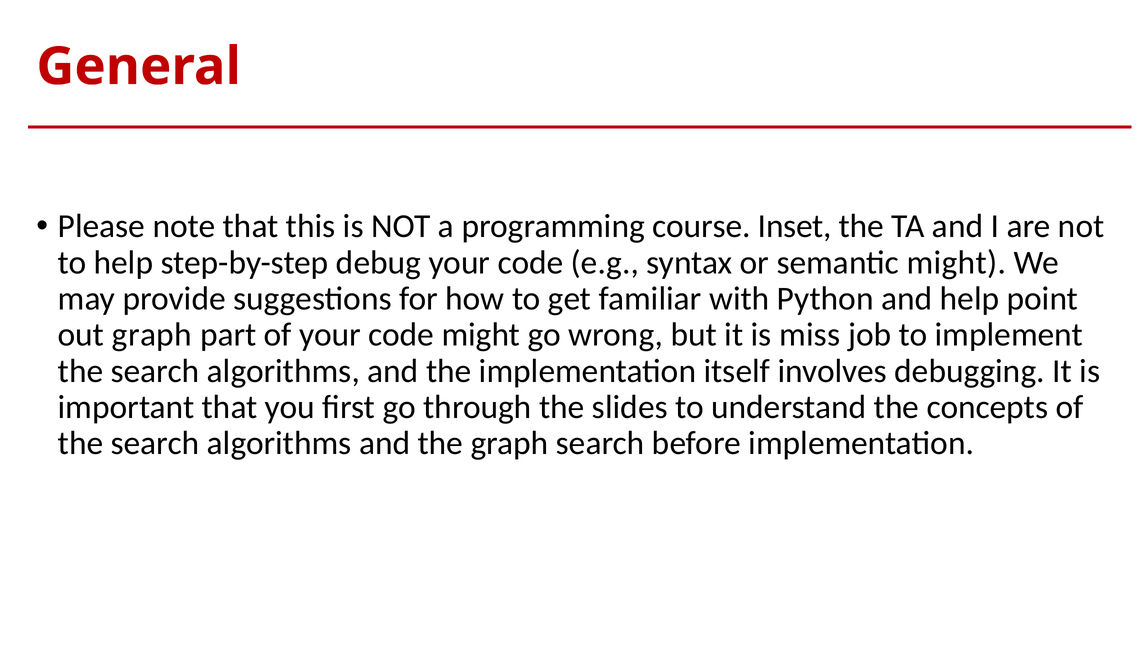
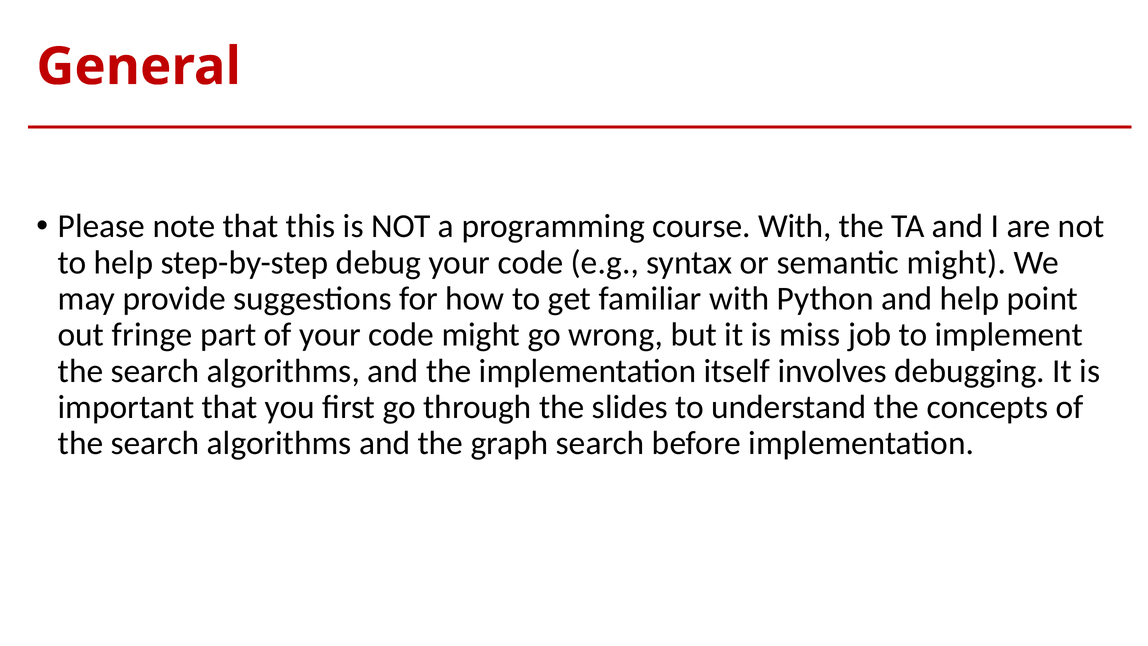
course Inset: Inset -> With (795, 226)
out graph: graph -> fringe (152, 335)
